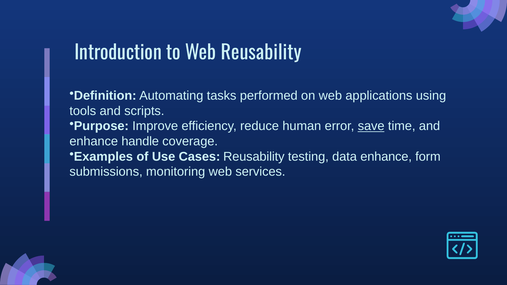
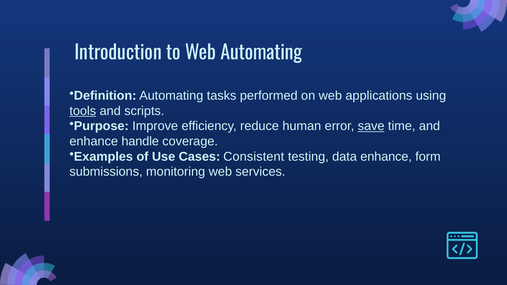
Web Reusability: Reusability -> Automating (261, 53)
tools underline: none -> present (83, 111)
Cases Reusability: Reusability -> Consistent (254, 157)
